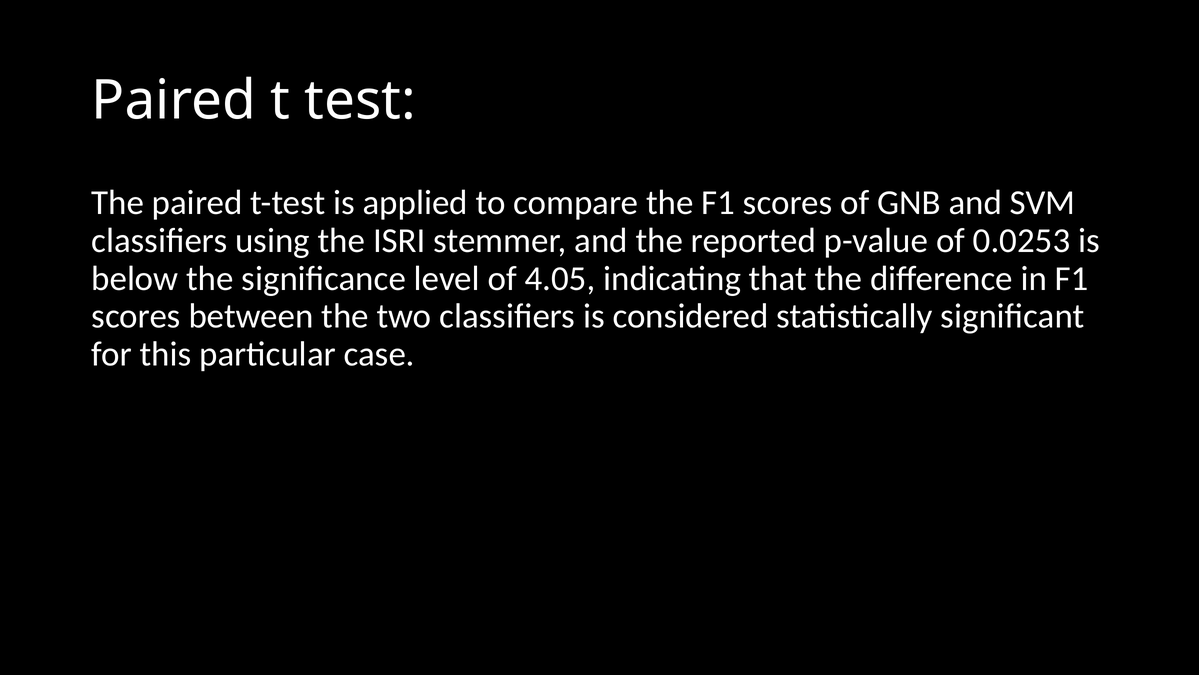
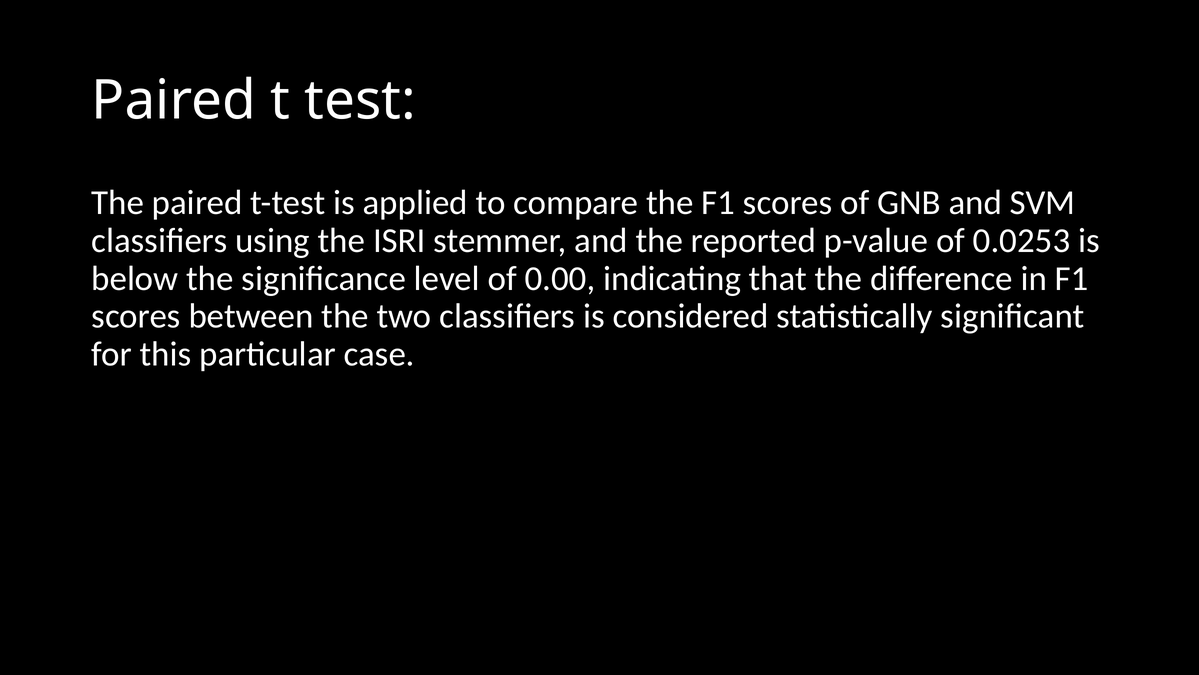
4.05: 4.05 -> 0.00 (560, 278)
